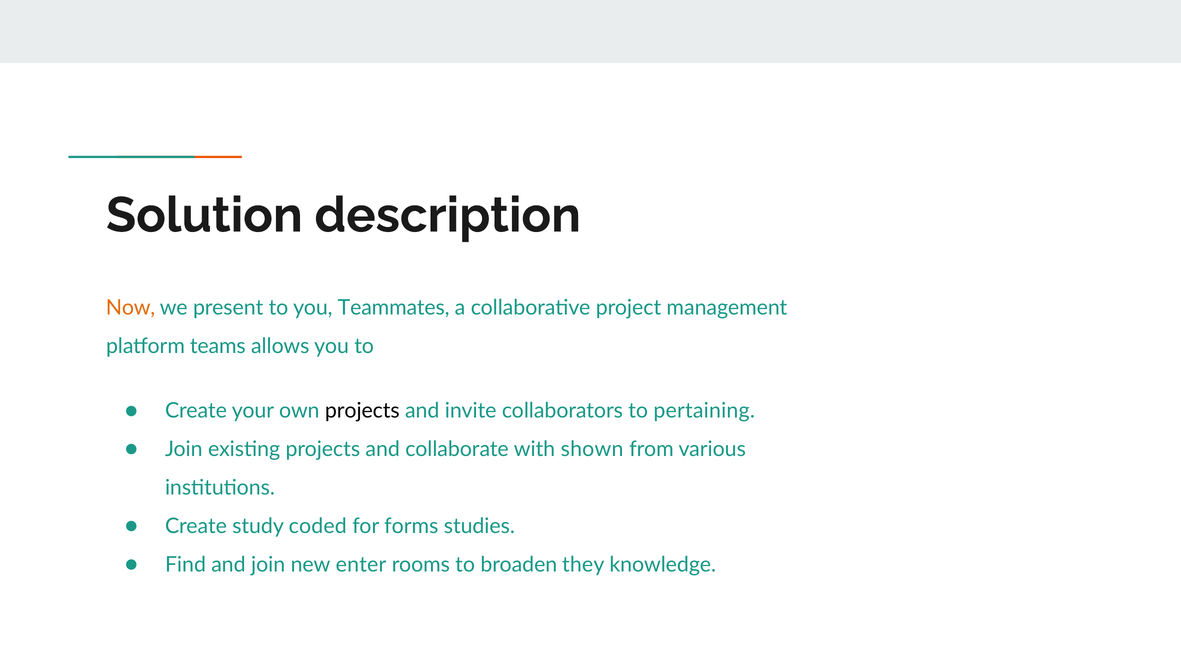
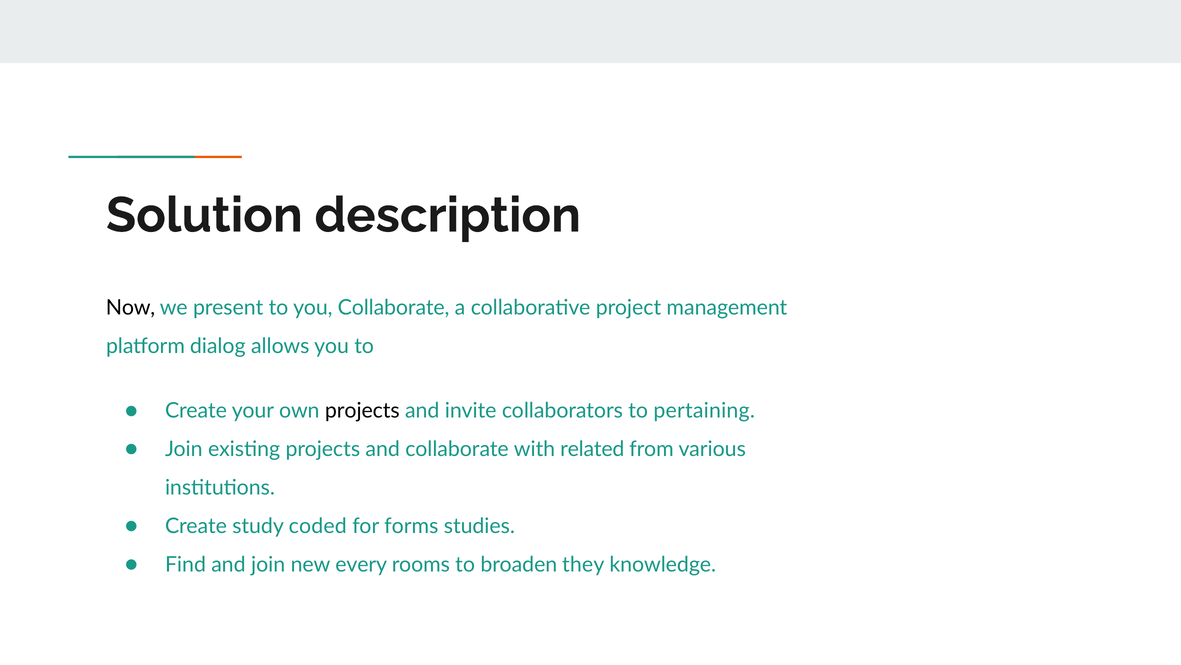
Now colour: orange -> black (131, 307)
you Teammates: Teammates -> Collaborate (394, 307)
teams: teams -> dialog (218, 346)
shown: shown -> related (592, 449)
enter: enter -> every (361, 564)
